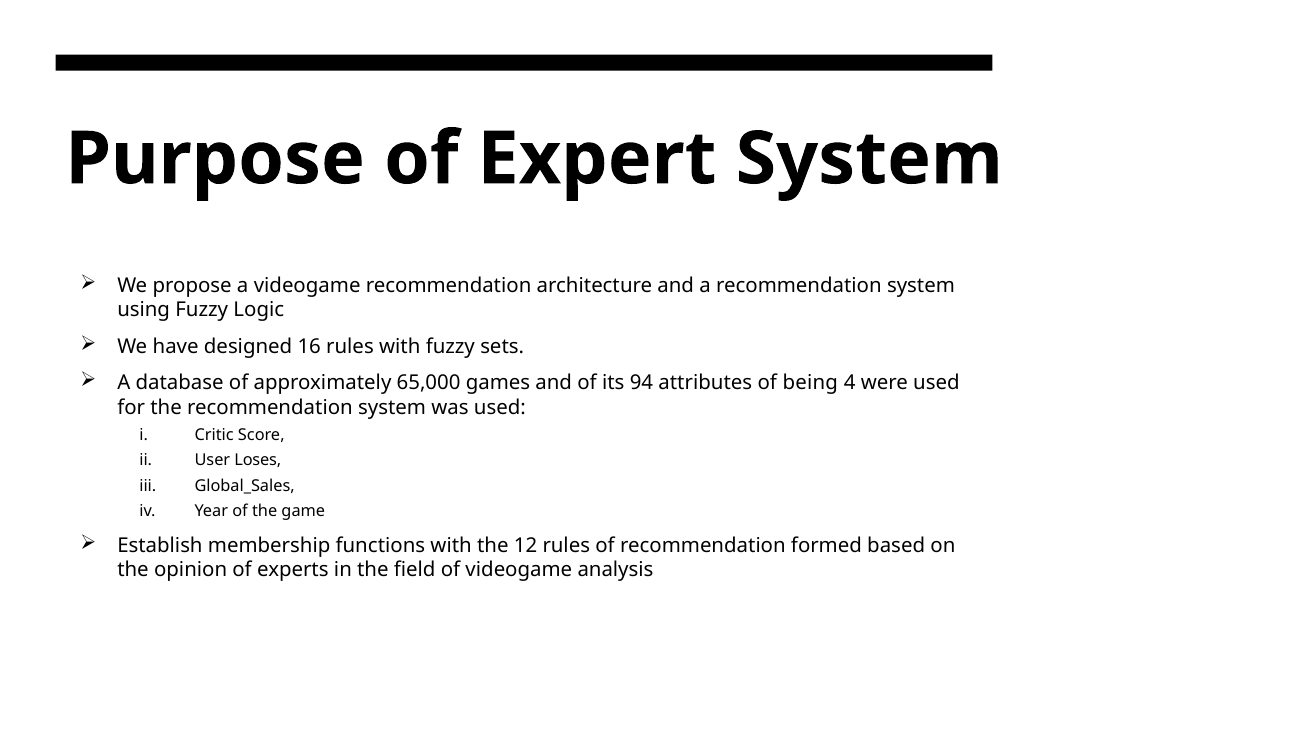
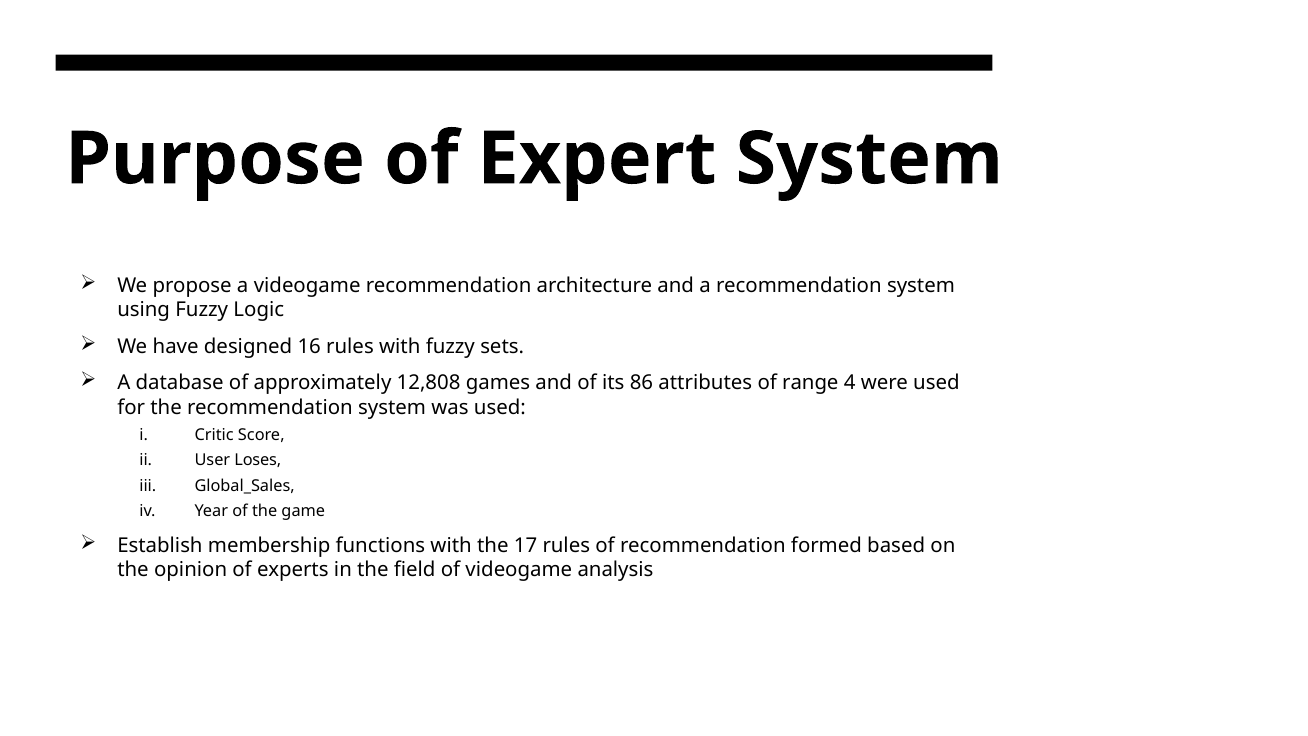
65,000: 65,000 -> 12,808 (429, 383)
94: 94 -> 86 (642, 383)
being: being -> range (810, 383)
12: 12 -> 17 (526, 546)
